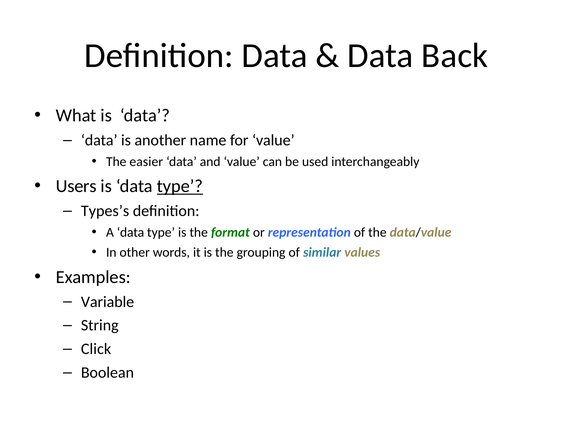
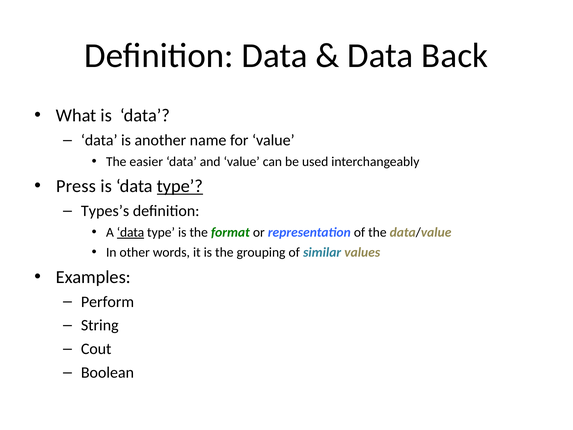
Users: Users -> Press (76, 186)
data underline: none -> present (131, 232)
Variable: Variable -> Perform (108, 302)
Click: Click -> Cout (96, 349)
